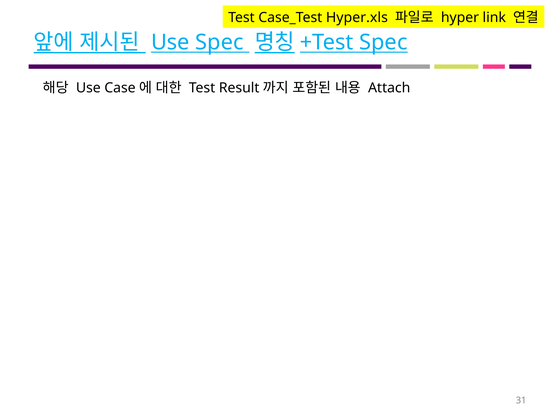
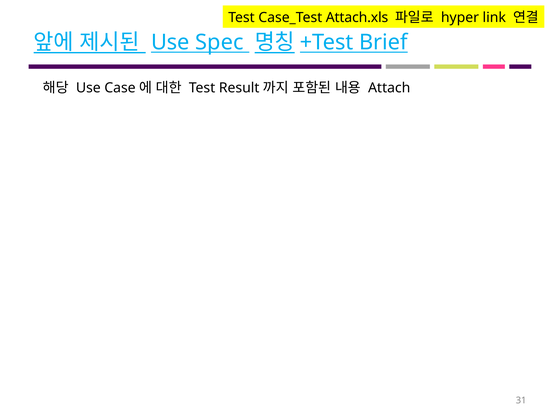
Hyper.xls: Hyper.xls -> Attach.xls (357, 18)
Spec: Spec -> Brief (383, 42)
